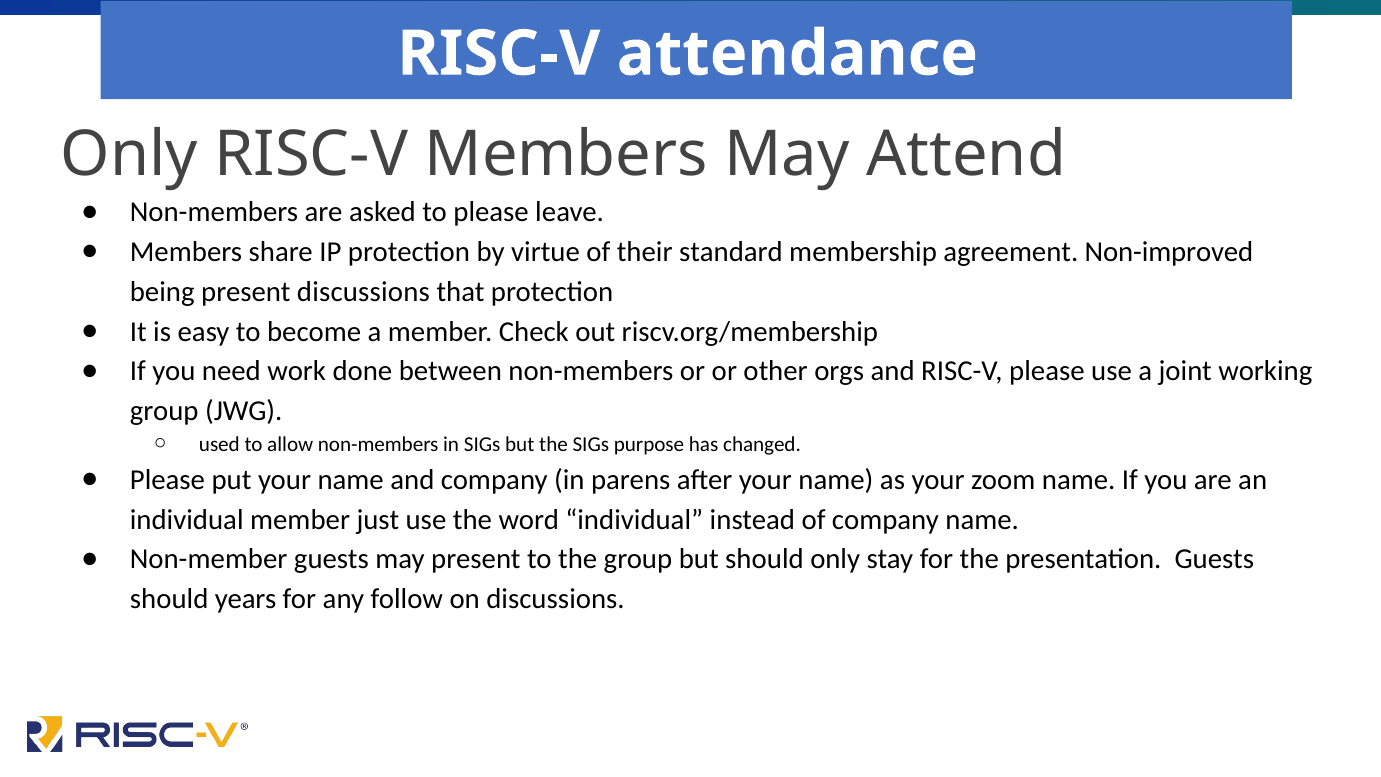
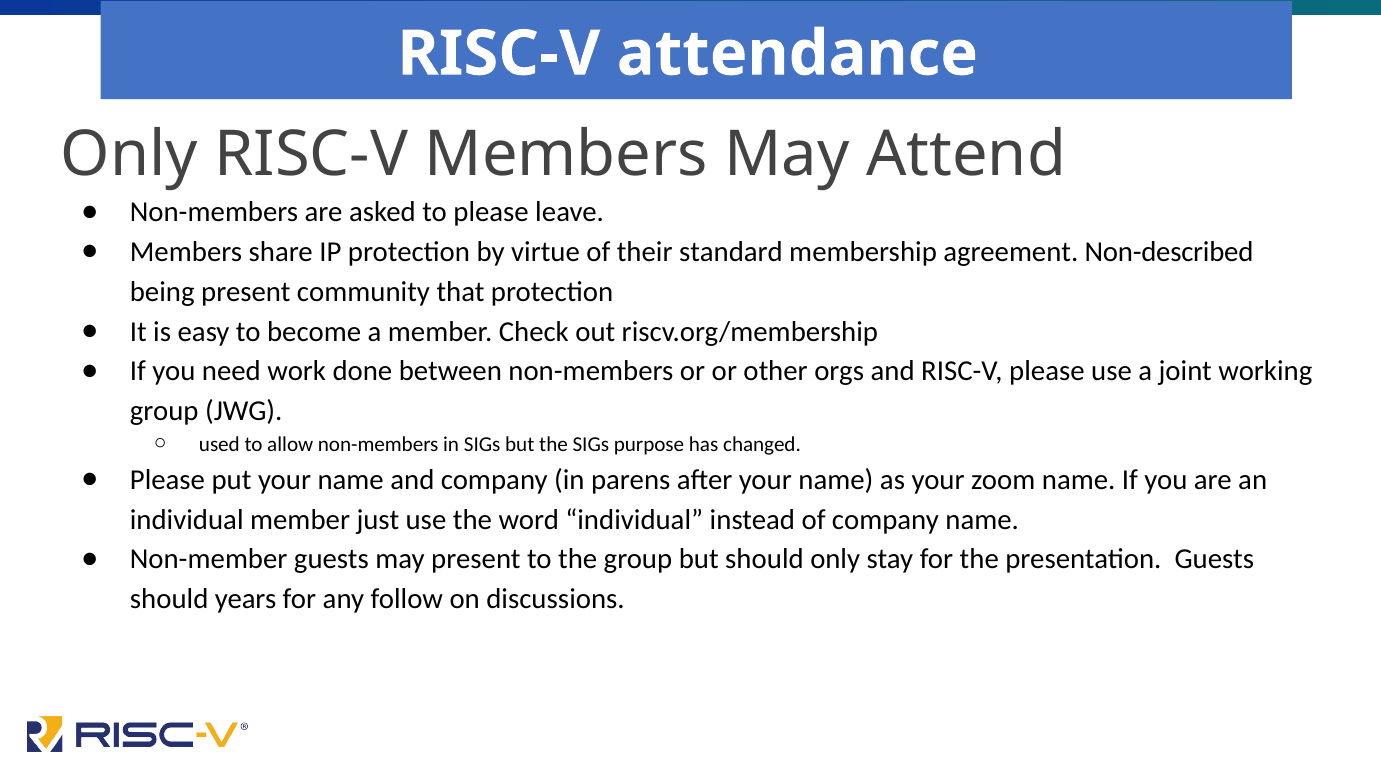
Non-improved: Non-improved -> Non-described (1169, 252)
present discussions: discussions -> community (363, 292)
